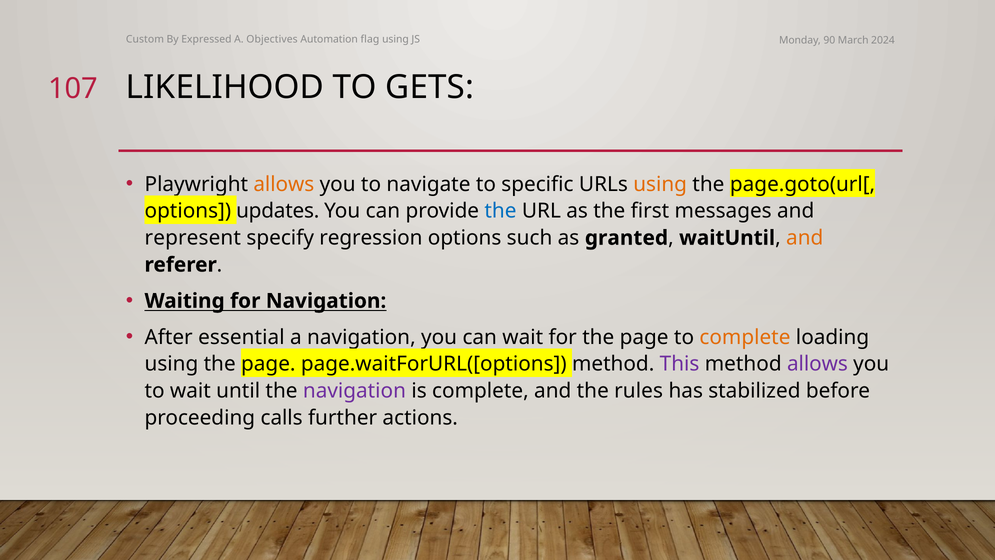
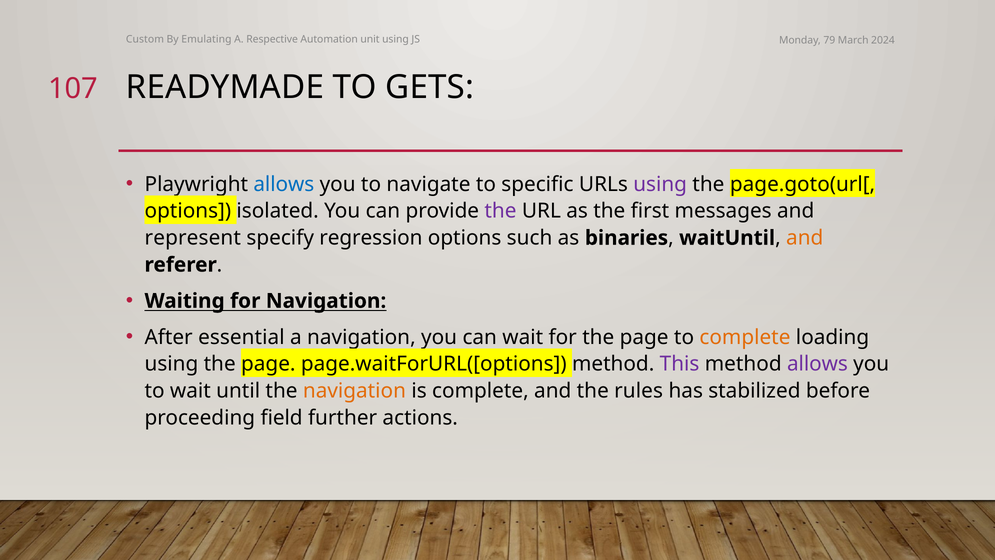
Expressed: Expressed -> Emulating (206, 39)
Objectives: Objectives -> Respective (272, 39)
flag: flag -> unit (370, 39)
90: 90 -> 79 (829, 40)
LIKELIHOOD: LIKELIHOOD -> READYMADE (225, 87)
allows colour: orange -> blue (284, 184)
using colour: orange -> purple (660, 184)
updates: updates -> isolated (278, 211)
the colour: blue -> purple (500, 211)
granted: granted -> binaries (626, 238)
navigation colour: purple -> orange (354, 391)
calls: calls -> field (282, 418)
